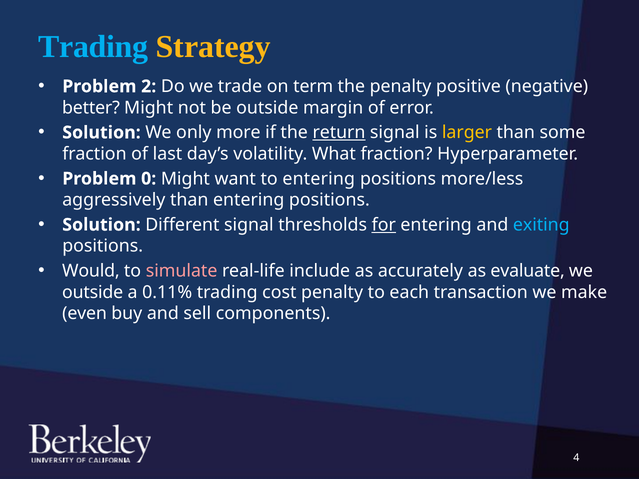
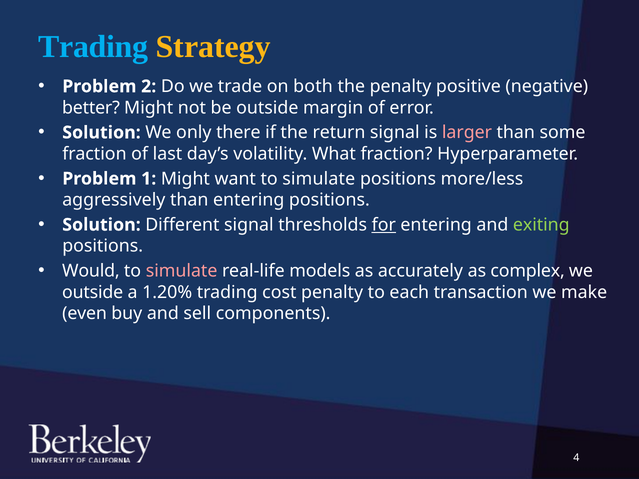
term: term -> both (313, 86)
more: more -> there (238, 133)
return underline: present -> none (339, 133)
larger colour: yellow -> pink (467, 133)
0: 0 -> 1 (149, 179)
want to entering: entering -> simulate (319, 179)
exiting colour: light blue -> light green (541, 225)
include: include -> models (320, 271)
evaluate: evaluate -> complex (528, 271)
0.11%: 0.11% -> 1.20% (167, 292)
